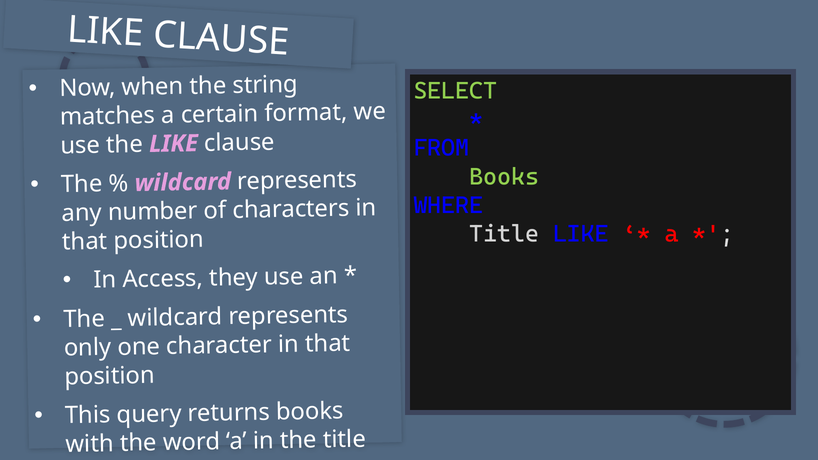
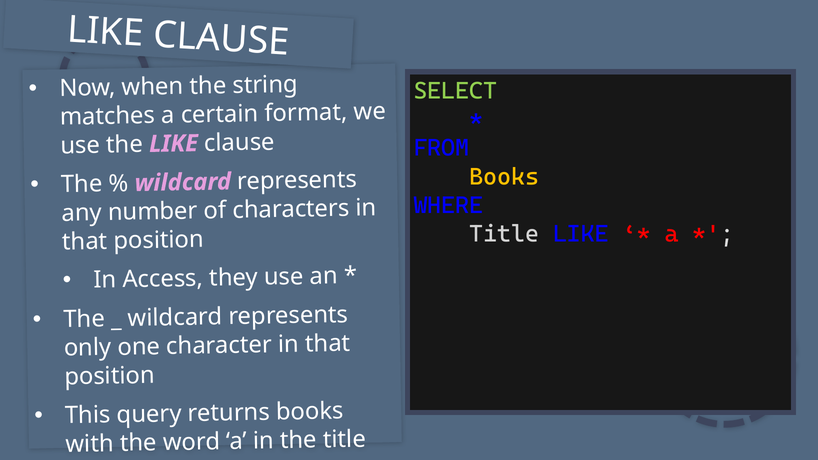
Books colour: light green -> yellow (504, 177)
